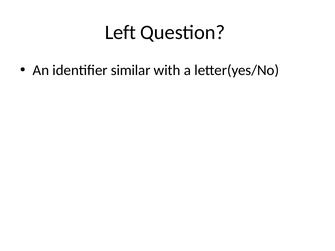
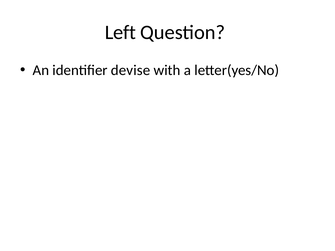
similar: similar -> devise (131, 70)
